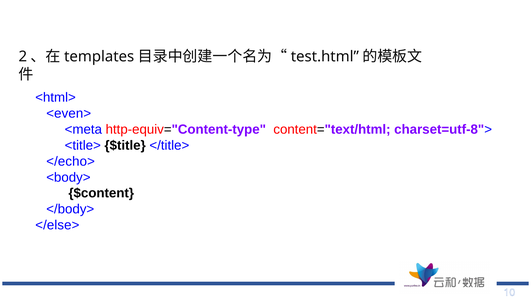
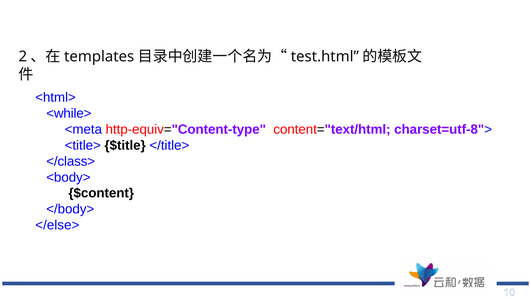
<even>: <even> -> <while> (69, 113)
</echo>: </echo> -> </class> (71, 161)
